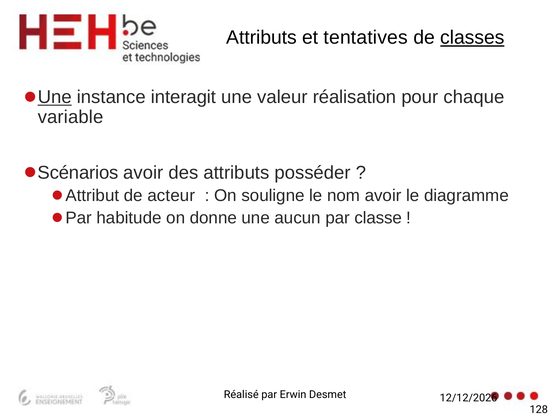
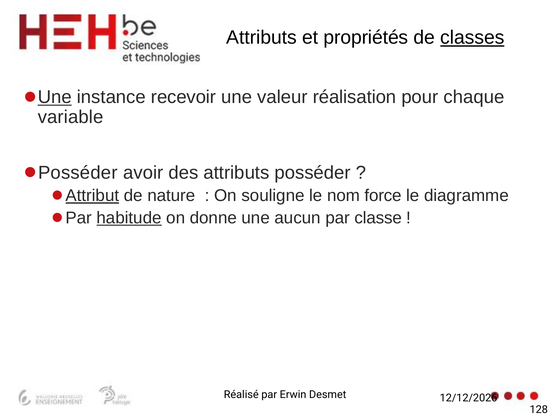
tentatives: tentatives -> propriétés (366, 38)
interagit: interagit -> recevoir (184, 97)
Scénarios: Scénarios -> Posséder (78, 173)
Attribut underline: none -> present (92, 196)
acteur: acteur -> nature (171, 196)
nom avoir: avoir -> force (383, 196)
habitude underline: none -> present (129, 218)
